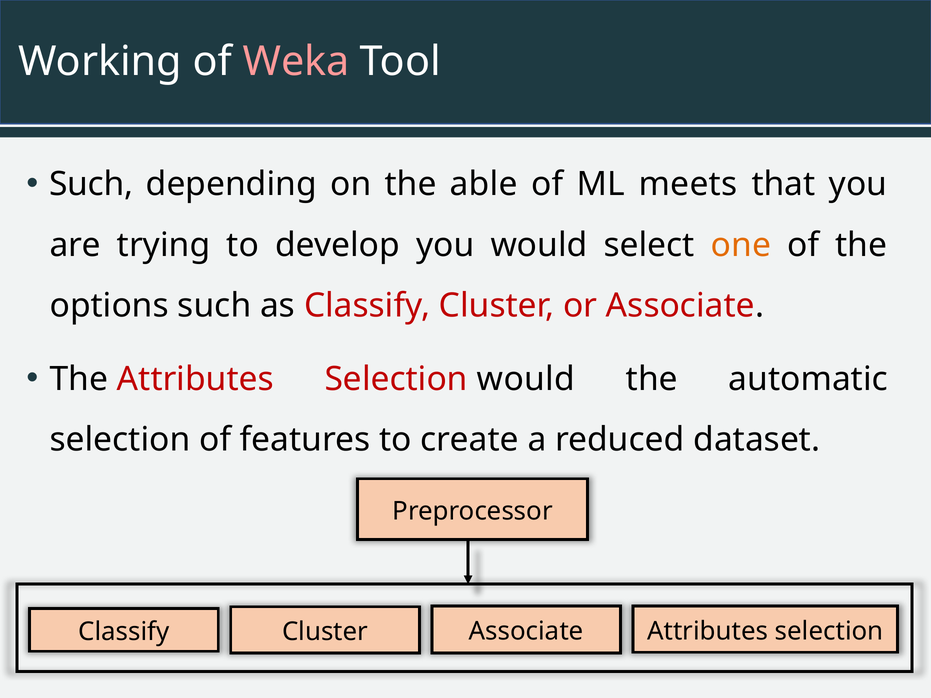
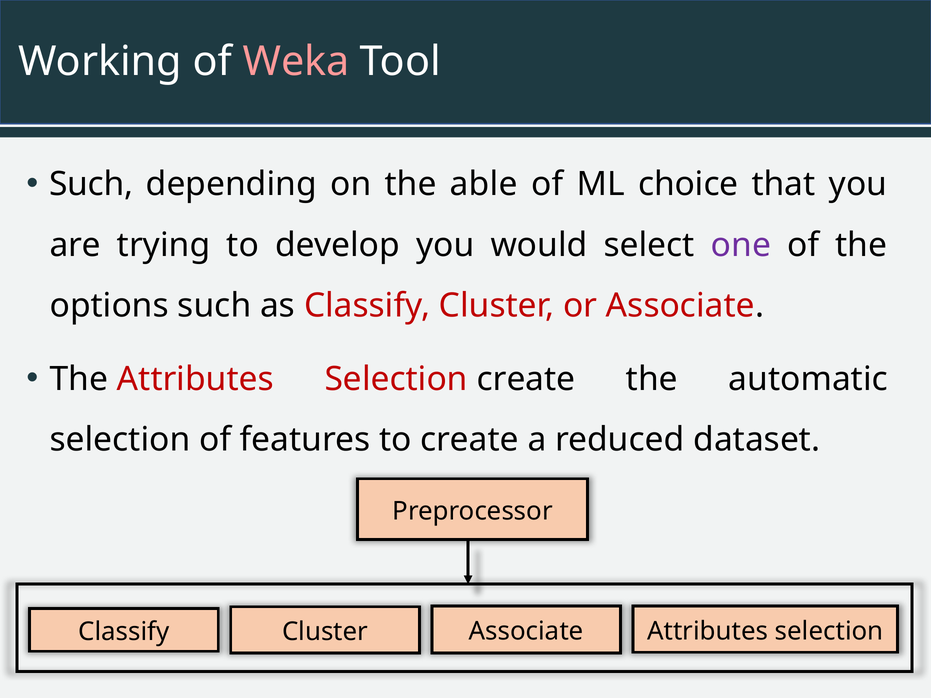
meets: meets -> choice (688, 184)
one colour: orange -> purple (741, 245)
Selection would: would -> create (526, 379)
